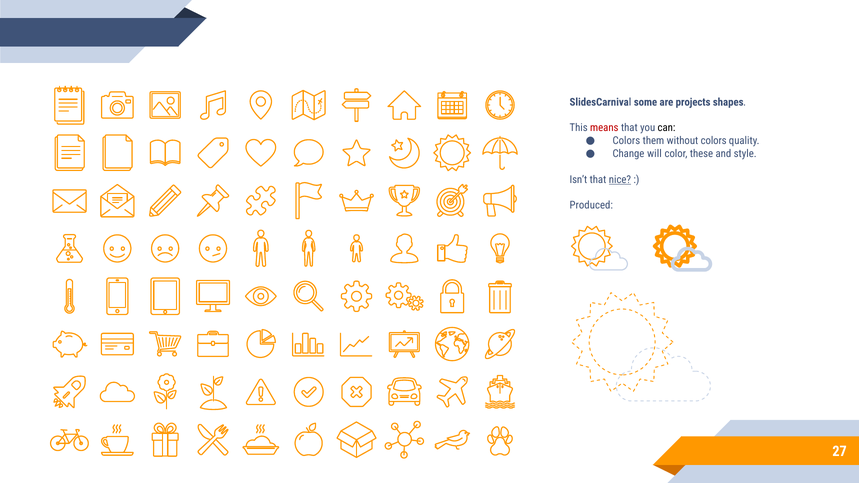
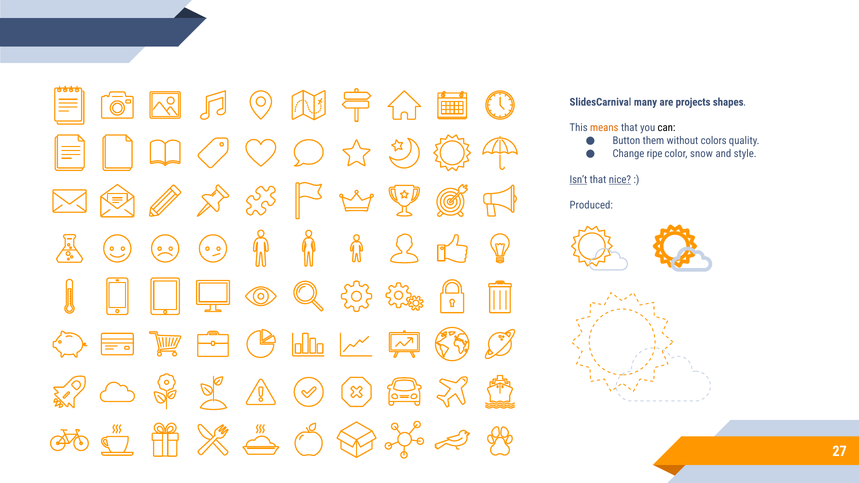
some: some -> many (645, 102)
means colour: red -> orange (604, 128)
Colors: Colors -> Button (626, 141)
will: will -> ripe (655, 154)
these: these -> snow (701, 154)
Isn’t underline: none -> present (578, 180)
